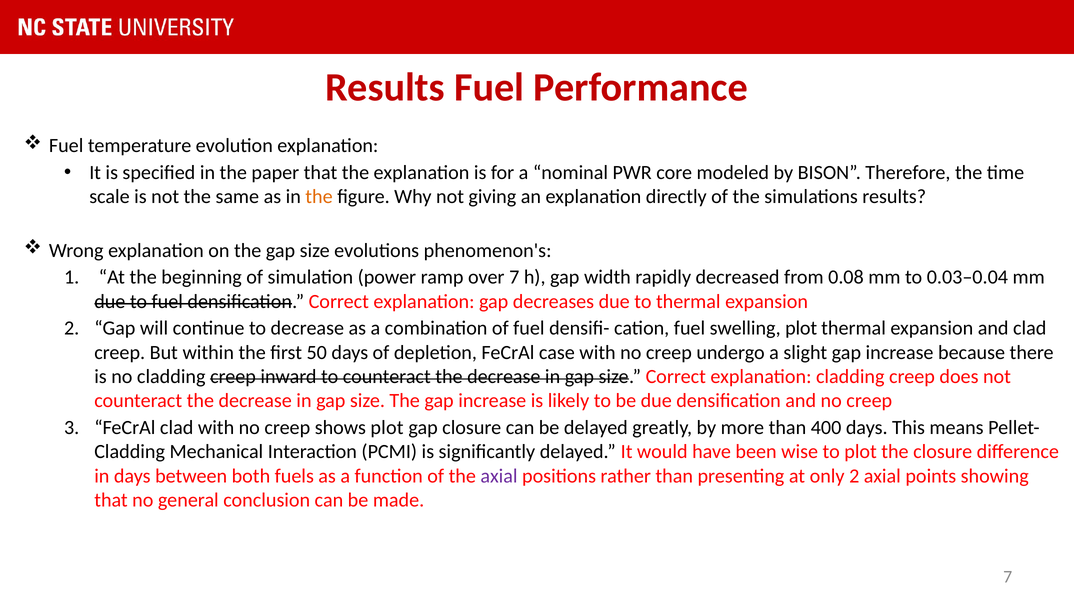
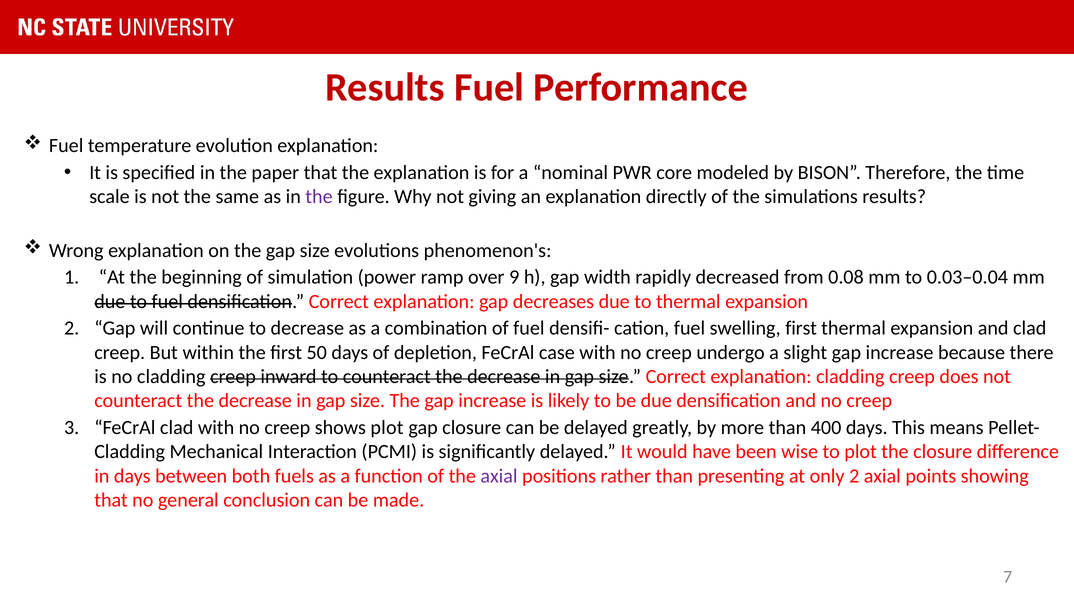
the colour: orange -> purple (319, 197)
over 7: 7 -> 9 (514, 277)
swelling plot: plot -> first (801, 328)
